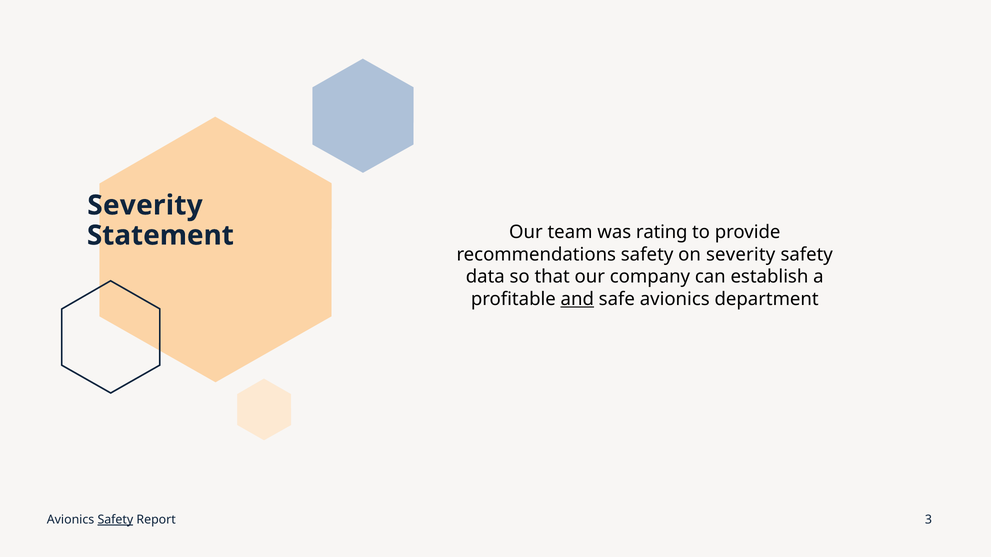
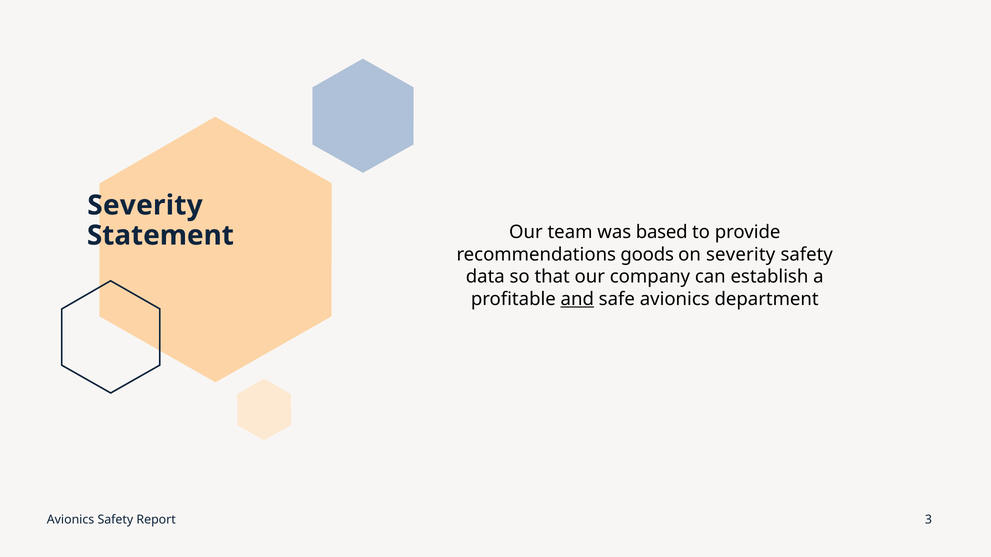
rating: rating -> based (662, 232)
recommendations safety: safety -> goods (647, 255)
Safety underline: present -> none (115, 520)
